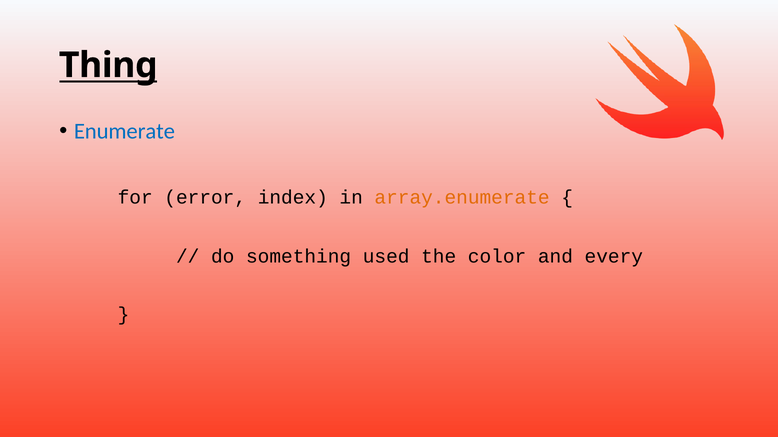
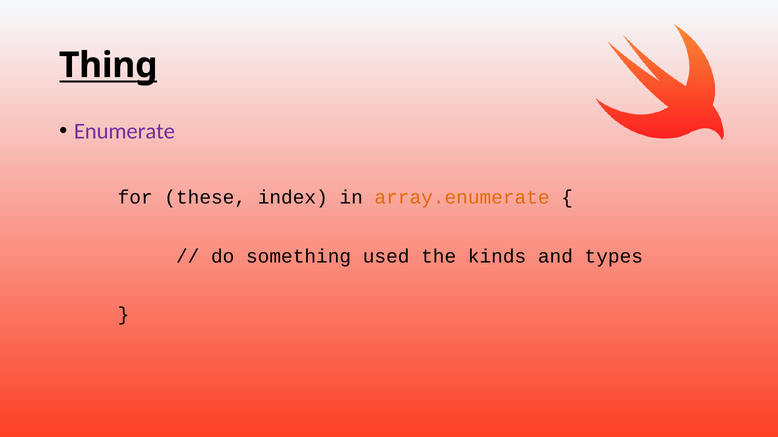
Enumerate colour: blue -> purple (124, 132)
error: error -> these (205, 198)
color: color -> kinds (497, 257)
every: every -> types (614, 257)
